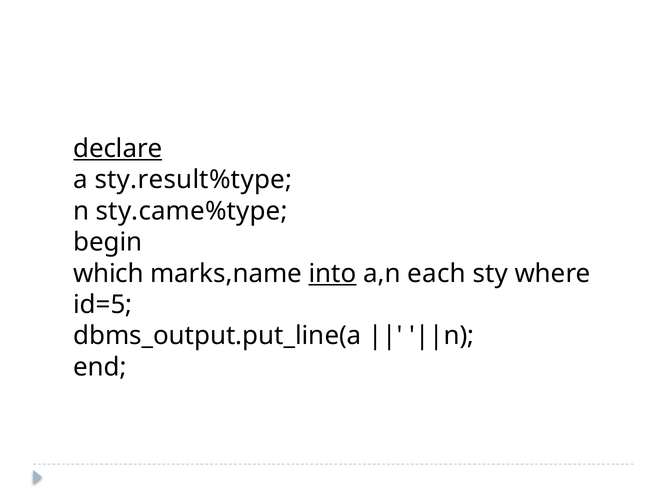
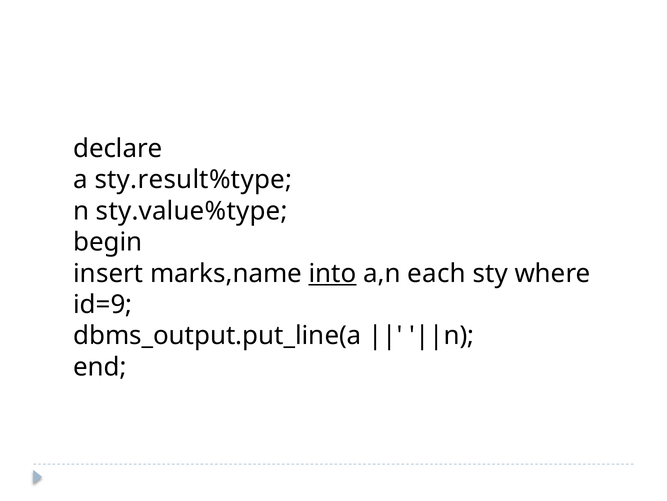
declare underline: present -> none (118, 148)
sty.came%type: sty.came%type -> sty.value%type (192, 211)
which: which -> insert (108, 273)
id=5: id=5 -> id=9 (103, 304)
